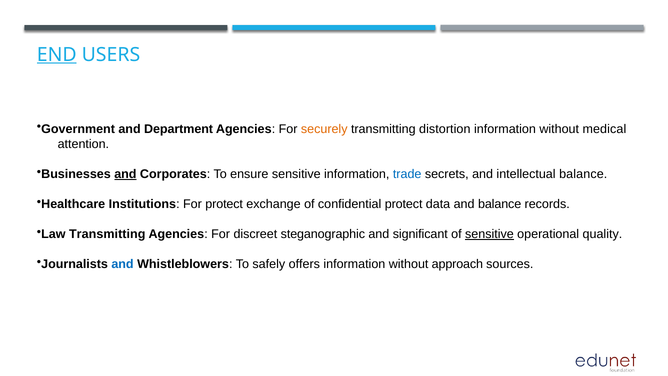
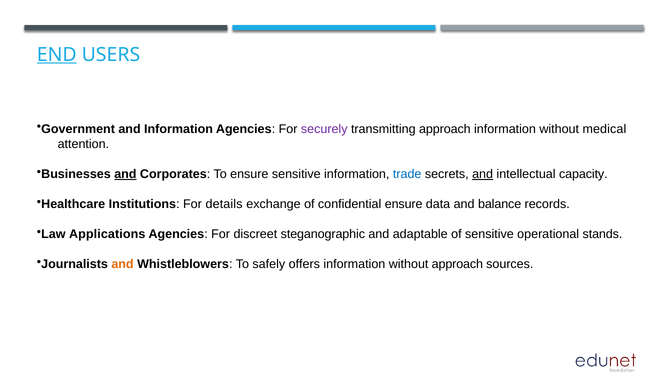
and Department: Department -> Information (179, 129)
securely colour: orange -> purple (324, 129)
transmitting distortion: distortion -> approach (445, 129)
and underline: none -> present (483, 174)
intellectual balance: balance -> capacity (583, 174)
For protect: protect -> details (224, 204)
confidential protect: protect -> ensure (404, 204)
Law Transmitting: Transmitting -> Applications (107, 234)
significant: significant -> adaptable (420, 234)
sensitive underline: present -> none (489, 234)
quality: quality -> stands (602, 234)
and colour: blue -> orange (123, 264)
